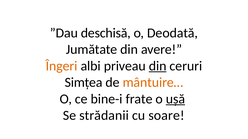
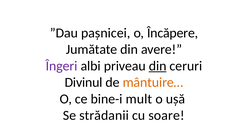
deschisă: deschisă -> pașnicei (106, 33)
Deodată: Deodată -> Încăpere (173, 33)
Îngeri colour: orange -> purple (62, 66)
Simțea: Simțea -> Divinul (84, 83)
frate: frate -> mult (139, 99)
ușă underline: present -> none (175, 99)
